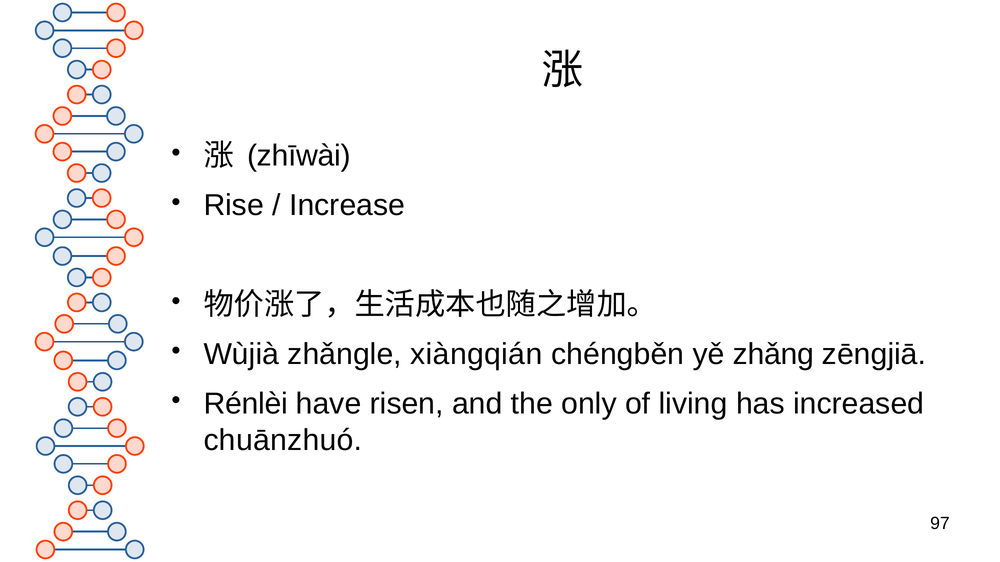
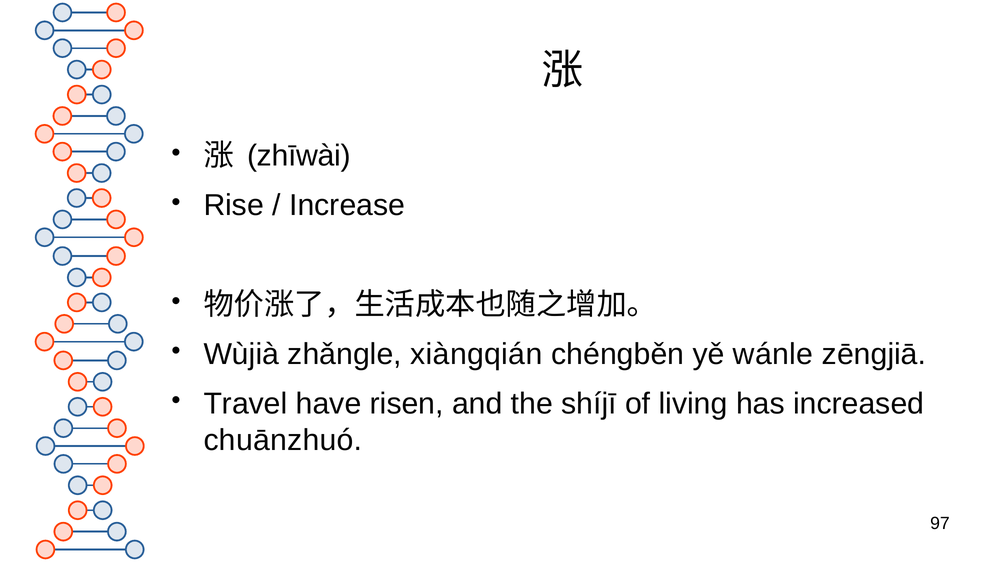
zhǎng: zhǎng -> wánle (773, 355)
Rénlèi: Rénlèi -> Travel (246, 404)
only: only -> shíjī (589, 404)
